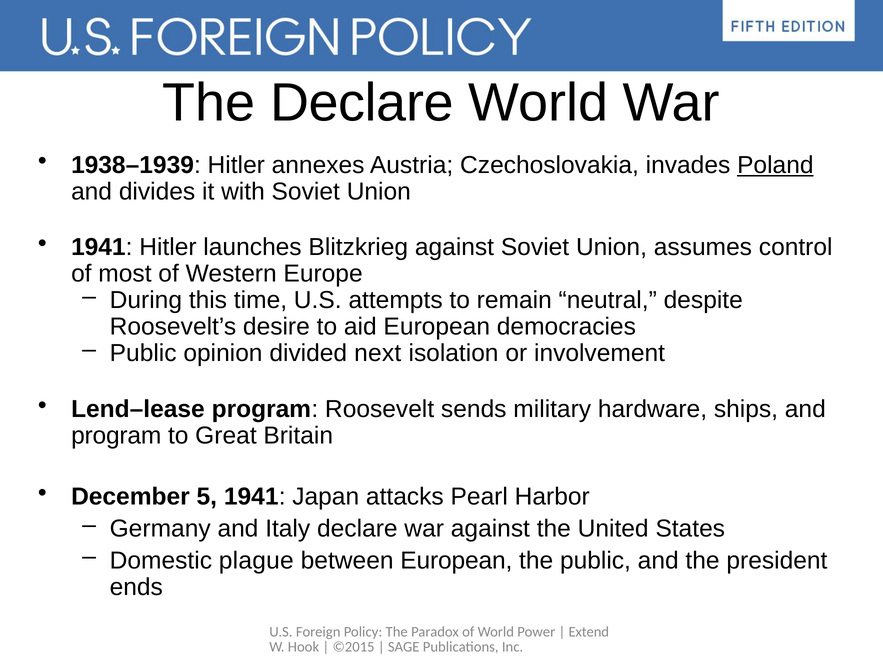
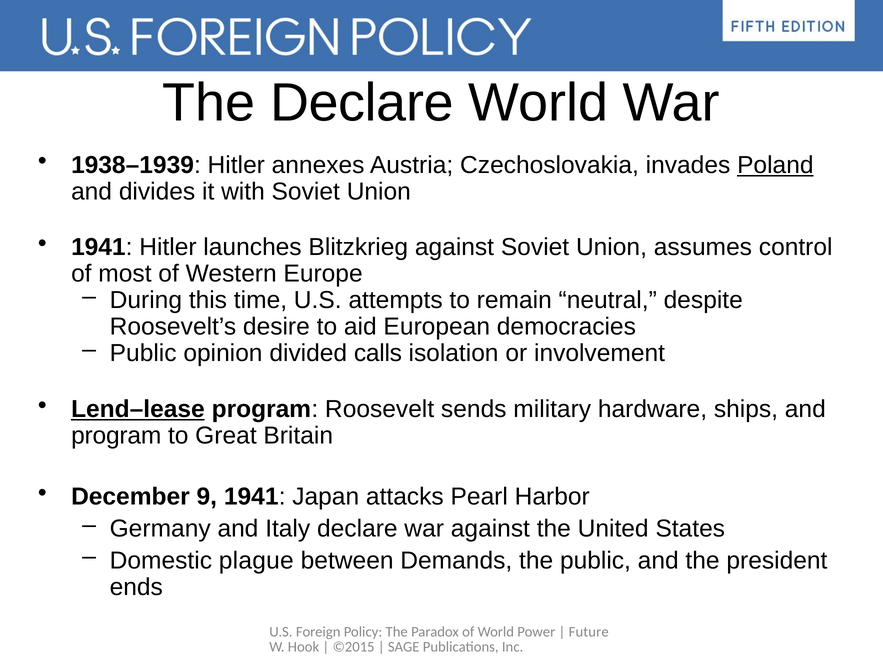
next: next -> calls (378, 353)
Lend–lease underline: none -> present (138, 409)
5: 5 -> 9 (207, 497)
between European: European -> Demands (456, 561)
Extend: Extend -> Future (589, 632)
